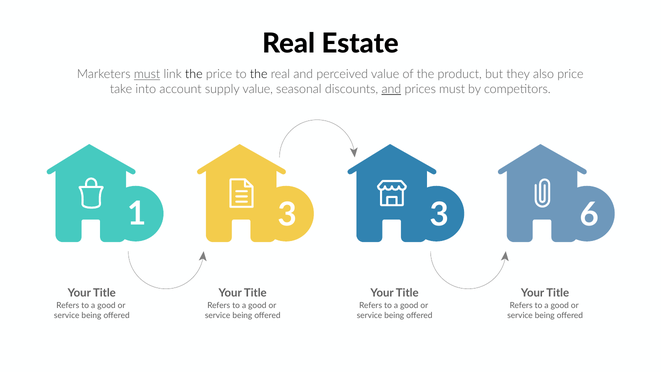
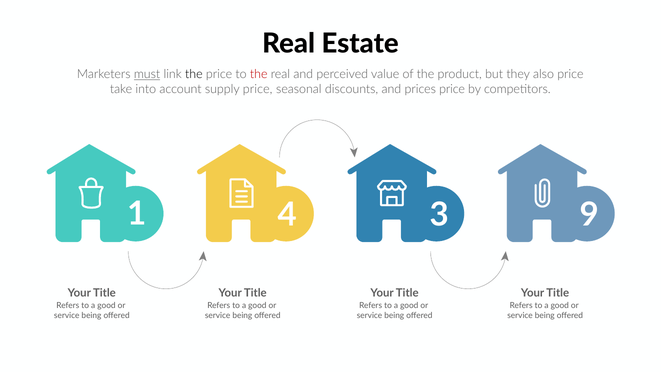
the colour: black -> red (259, 74)
supply value: value -> price (258, 89)
and underline: present -> none (391, 89)
prices must: must -> price (452, 89)
1 3: 3 -> 4 (287, 215)
6: 6 -> 9 (589, 215)
